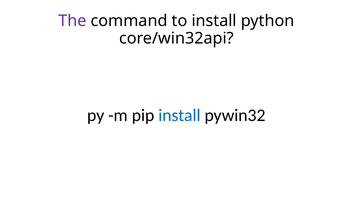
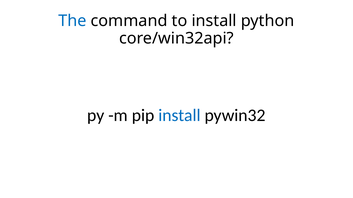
The colour: purple -> blue (72, 21)
